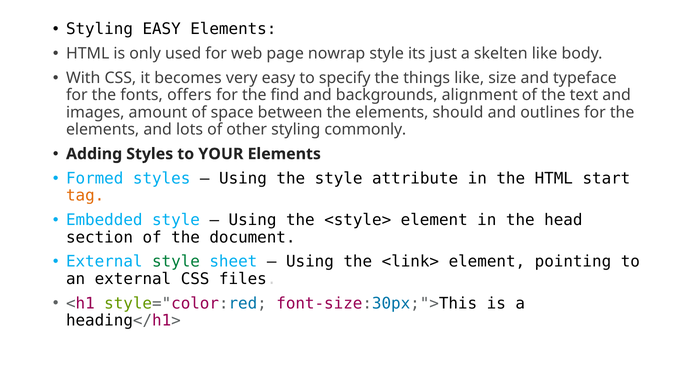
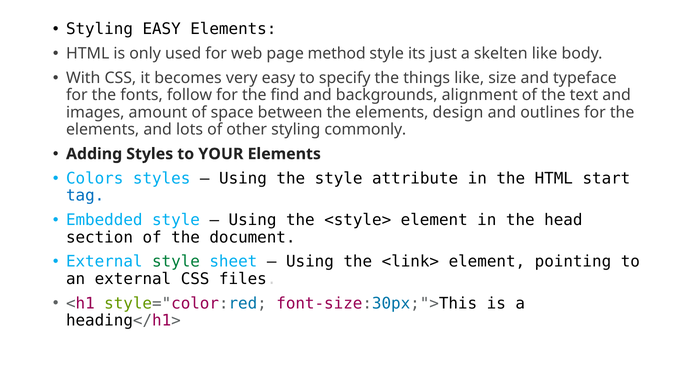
nowrap: nowrap -> method (337, 53)
offers: offers -> follow (190, 95)
should: should -> design (458, 112)
Formed: Formed -> Colors (95, 178)
tag colour: orange -> blue (85, 196)
